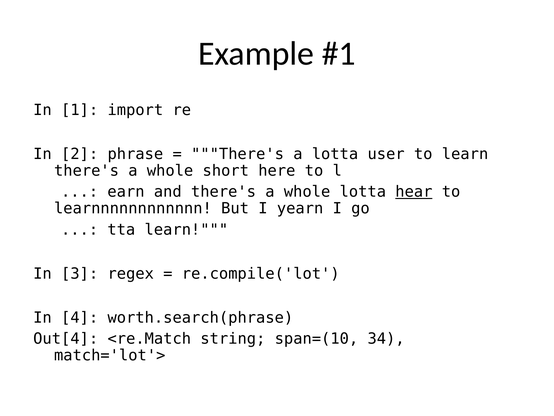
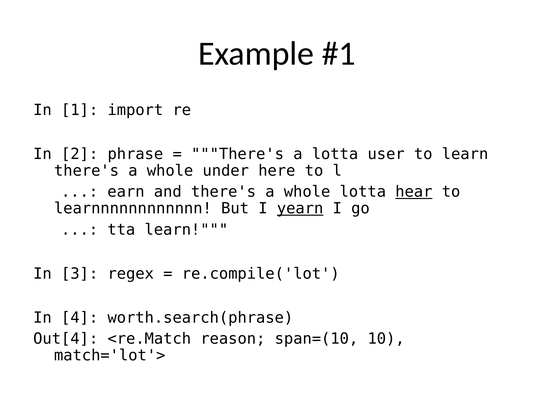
short: short -> under (226, 171)
yearn underline: none -> present (300, 208)
string: string -> reason (233, 338)
34: 34 -> 10 (386, 338)
